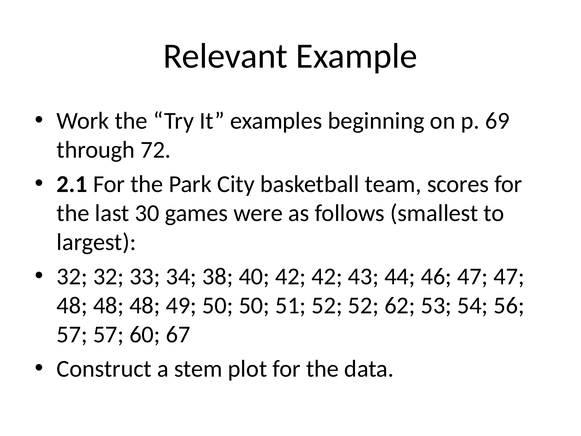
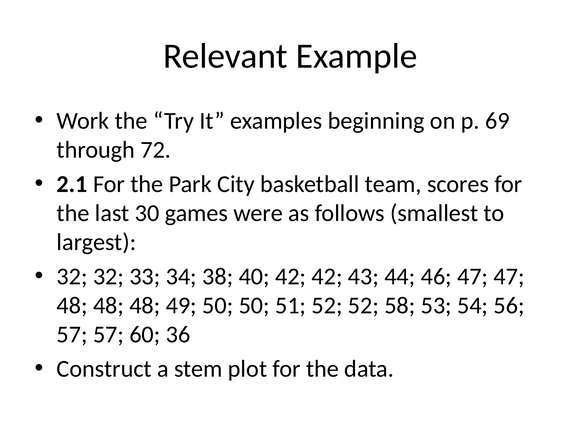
62: 62 -> 58 (400, 305)
67: 67 -> 36 (178, 334)
